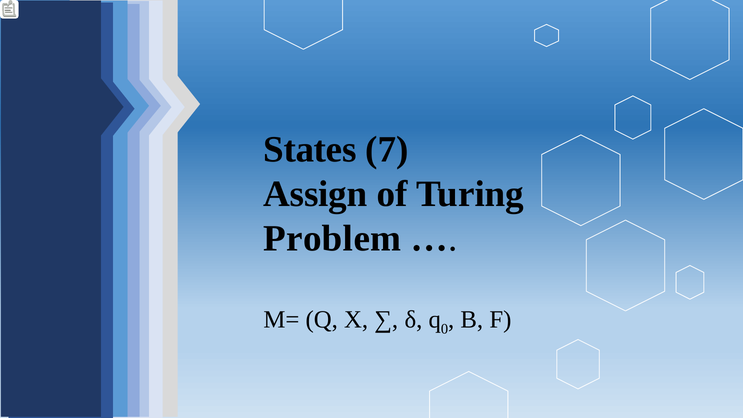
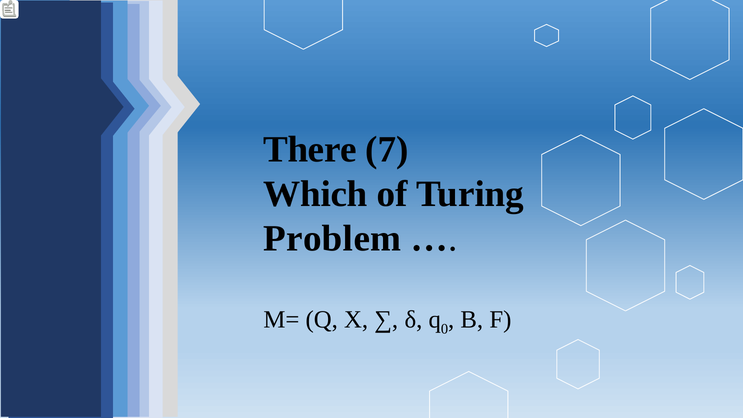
States: States -> There (310, 149)
Assign: Assign -> Which (315, 194)
